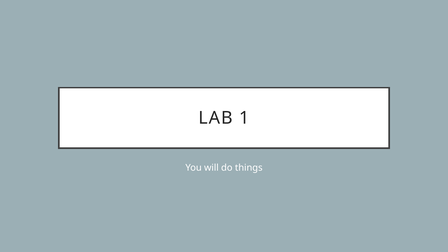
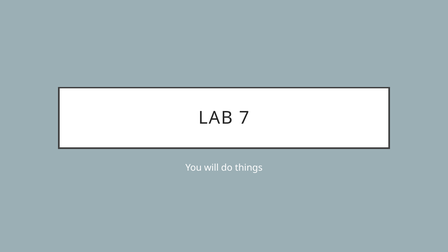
1: 1 -> 7 (244, 118)
